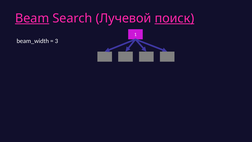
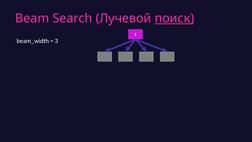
Beam underline: present -> none (32, 18)
